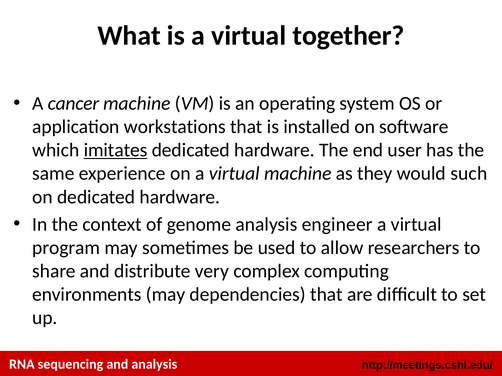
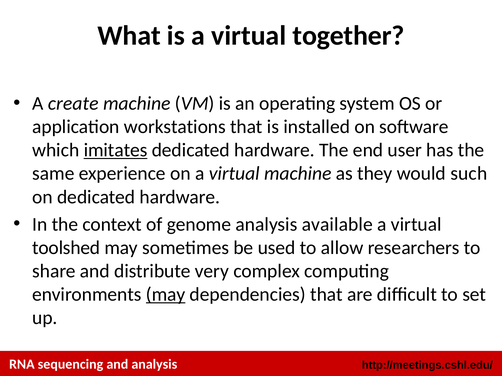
cancer: cancer -> create (73, 103)
engineer: engineer -> available (337, 225)
program: program -> toolshed (66, 248)
may underline: none -> present (166, 295)
